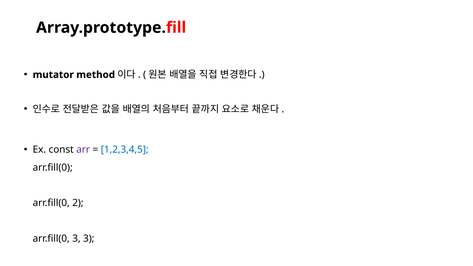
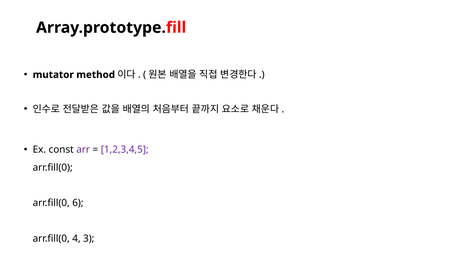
1,2,3,4,5 colour: blue -> purple (125, 150)
2: 2 -> 6 (78, 203)
arr.fill(0 3: 3 -> 4 (76, 239)
